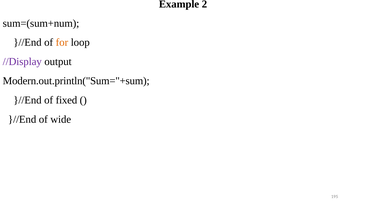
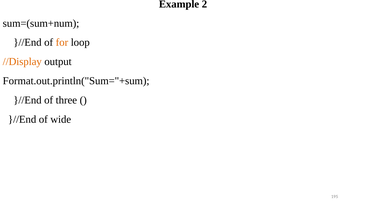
//Display colour: purple -> orange (22, 62)
Modern.out.println("Sum="+sum: Modern.out.println("Sum="+sum -> Format.out.println("Sum="+sum (76, 81)
fixed: fixed -> three (66, 100)
